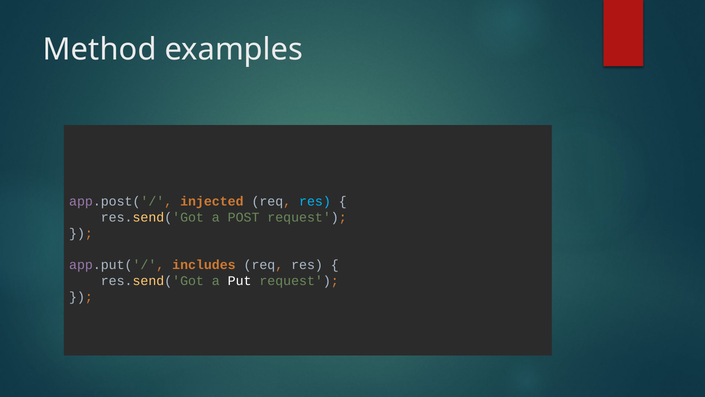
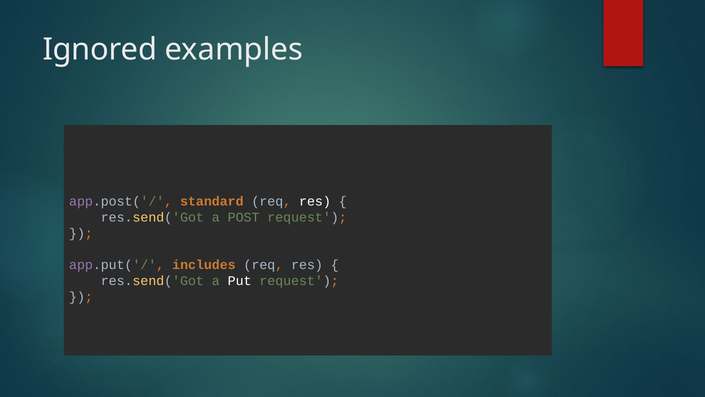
Method: Method -> Ignored (100, 50)
injected: injected -> standard (212, 201)
res colour: light blue -> white (315, 201)
